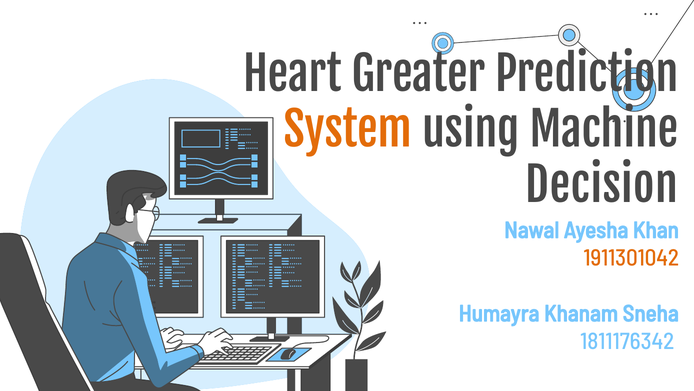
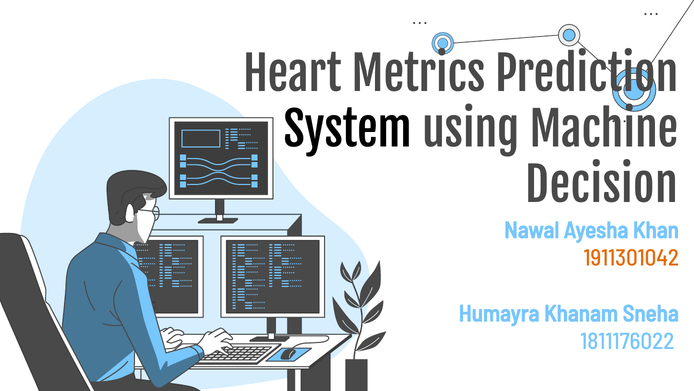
Greater: Greater -> Metrics (419, 76)
System colour: orange -> black (348, 131)
1811176342: 1811176342 -> 1811176022 (627, 341)
